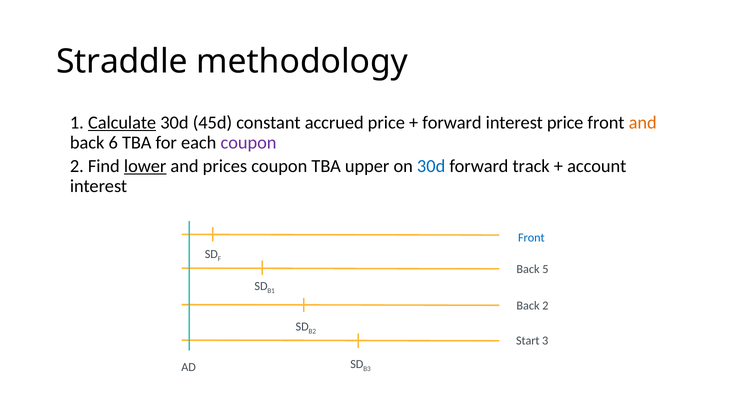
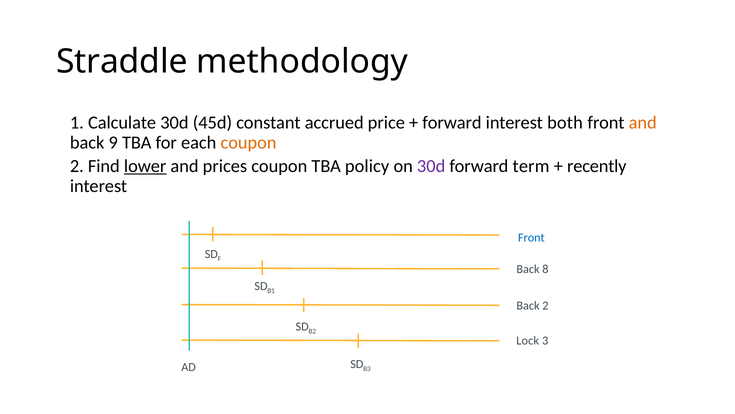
Calculate underline: present -> none (122, 122)
interest price: price -> both (565, 122)
6: 6 -> 9 (113, 142)
coupon colour: purple -> orange (248, 142)
upper: upper -> policy (367, 166)
30d colour: blue -> purple (431, 166)
track: track -> term (531, 166)
account: account -> recently (597, 166)
5: 5 -> 8 (545, 269)
Start: Start -> Lock (528, 340)
